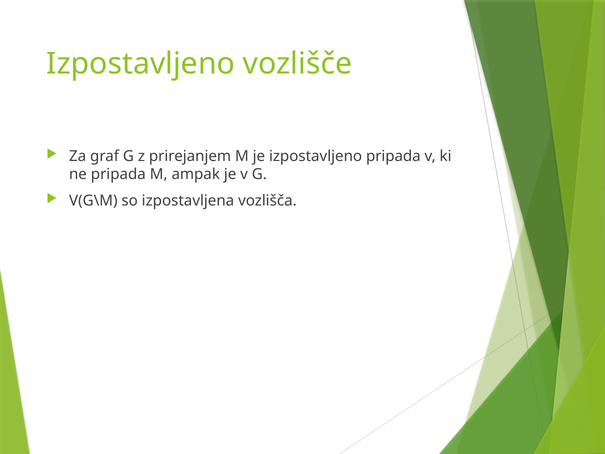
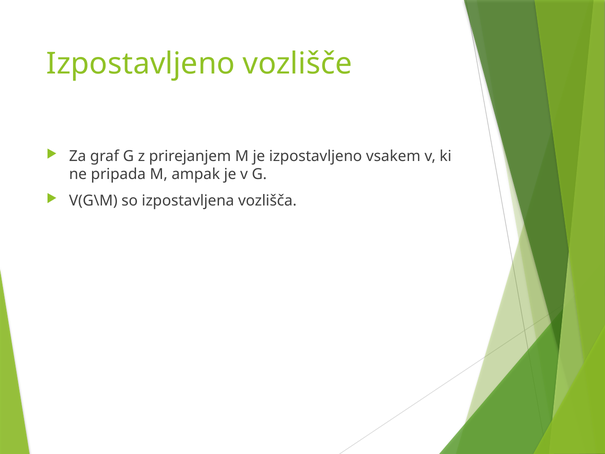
izpostavljeno pripada: pripada -> vsakem (393, 156)
